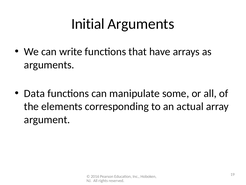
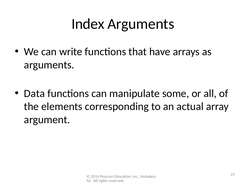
Initial: Initial -> Index (88, 24)
